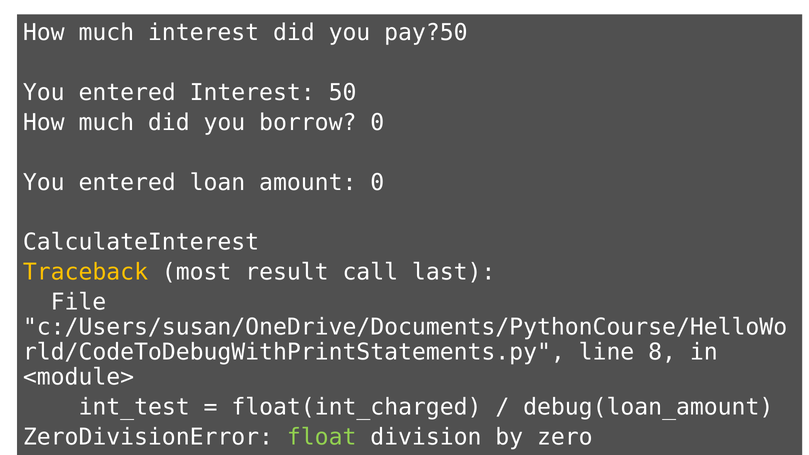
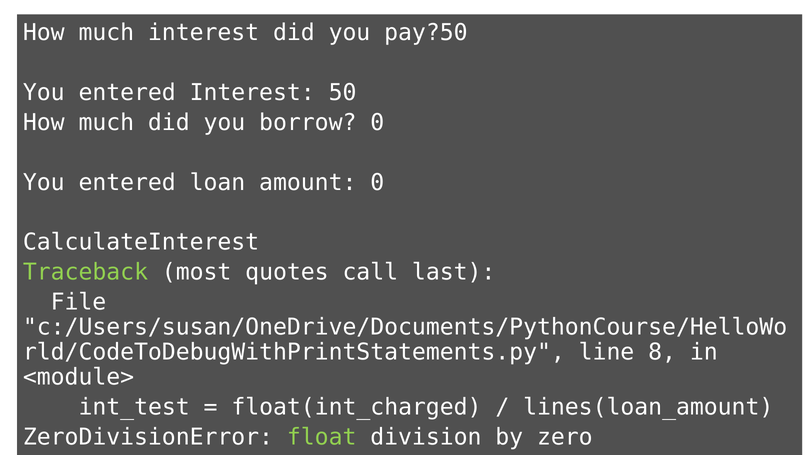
Traceback colour: yellow -> light green (86, 272)
most result: result -> quotes (287, 272)
debug(loan_amount: debug(loan_amount -> lines(loan_amount (648, 407)
